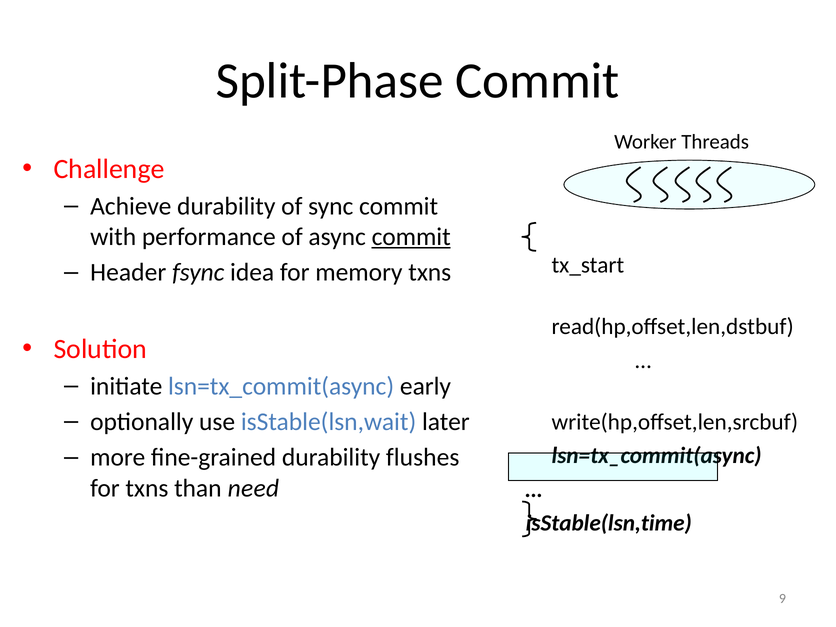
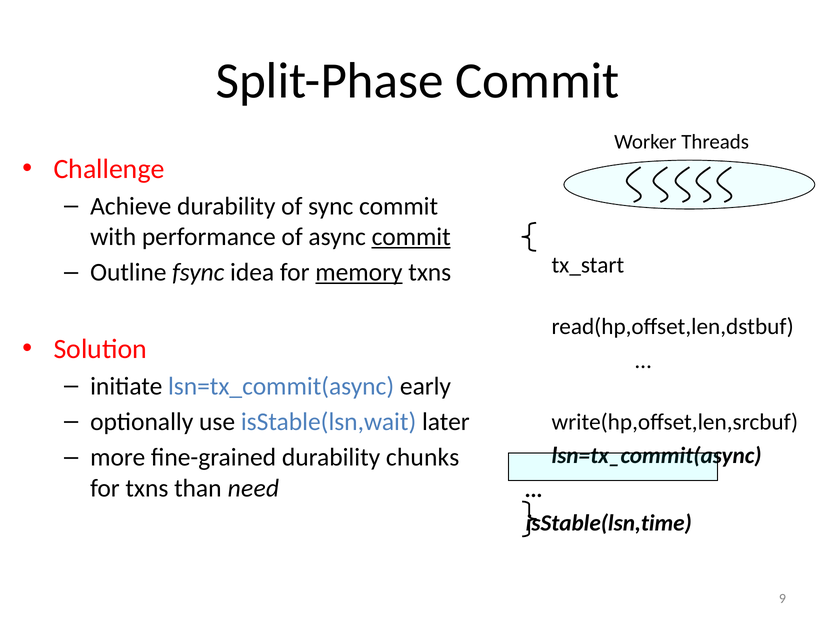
Header: Header -> Outline (128, 272)
memory underline: none -> present (359, 272)
flushes: flushes -> chunks (423, 458)
